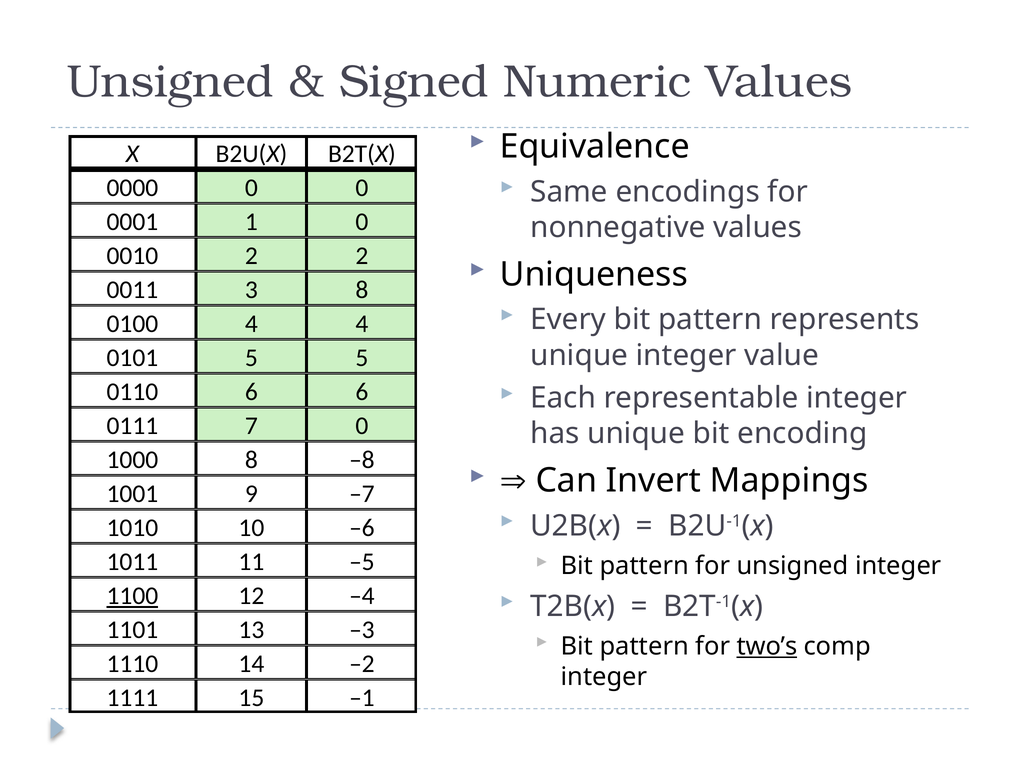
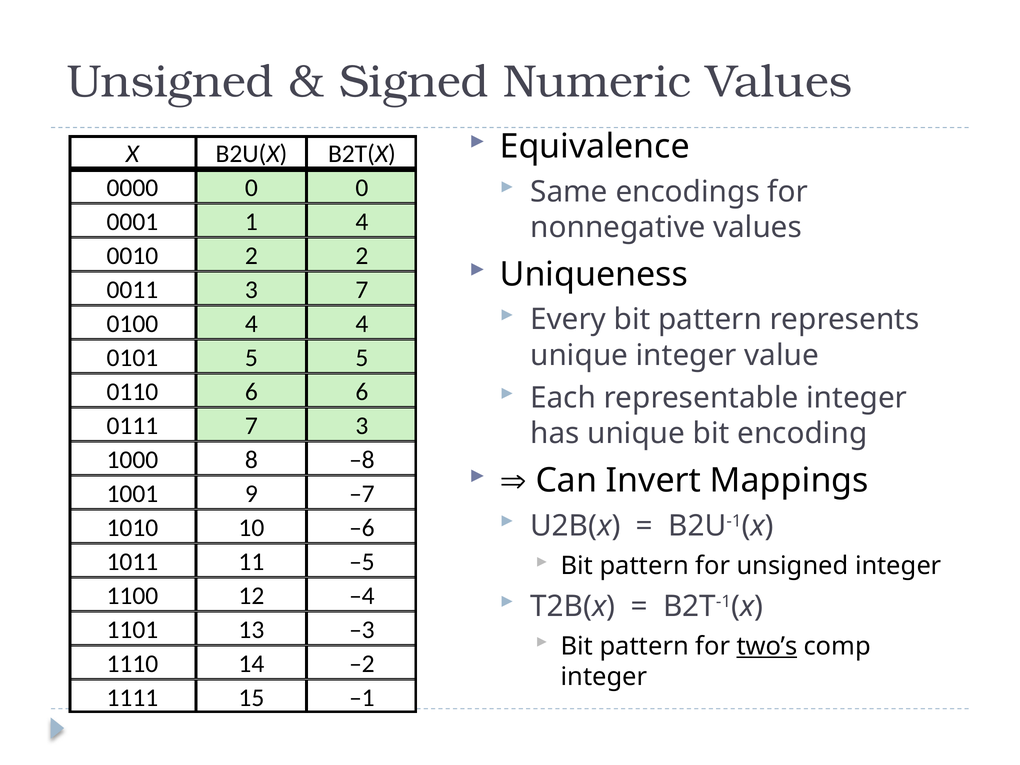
0001 0: 0 -> 4 (362, 222)
0011 8: 8 -> 7 (362, 290)
0111 0: 0 -> 3 (362, 426)
1100 underline: present -> none (132, 596)
